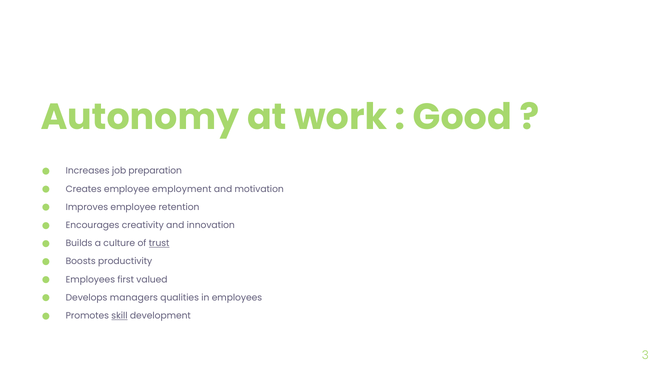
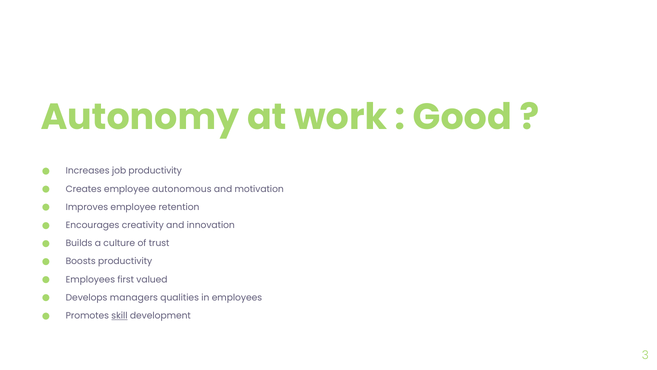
job preparation: preparation -> productivity (155, 171)
employment: employment -> autonomous (182, 189)
trust underline: present -> none (159, 243)
